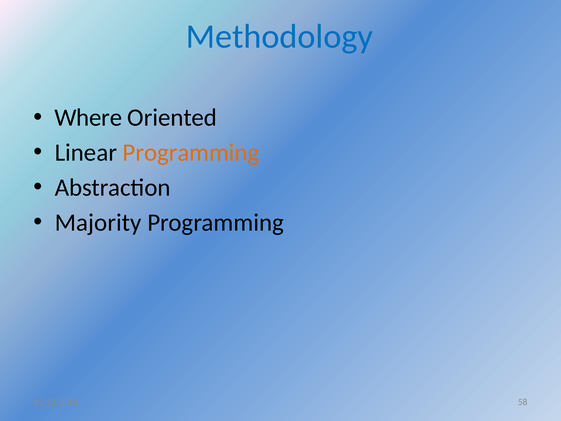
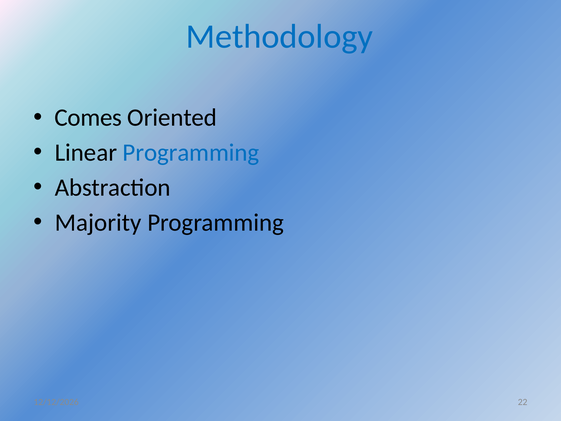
Where: Where -> Comes (88, 118)
Programming colour: orange -> blue (191, 153)
58: 58 -> 22 (523, 402)
